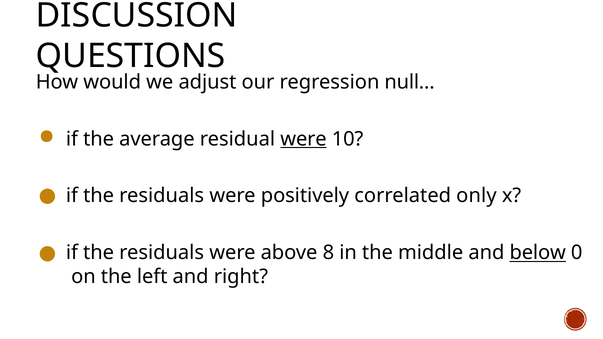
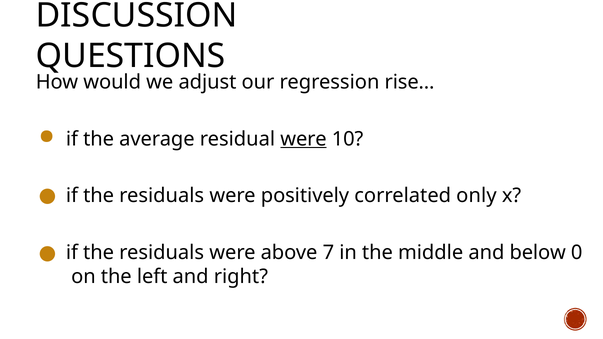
null…: null… -> rise… (410, 82)
8: 8 -> 7 (328, 253)
below underline: present -> none (538, 253)
